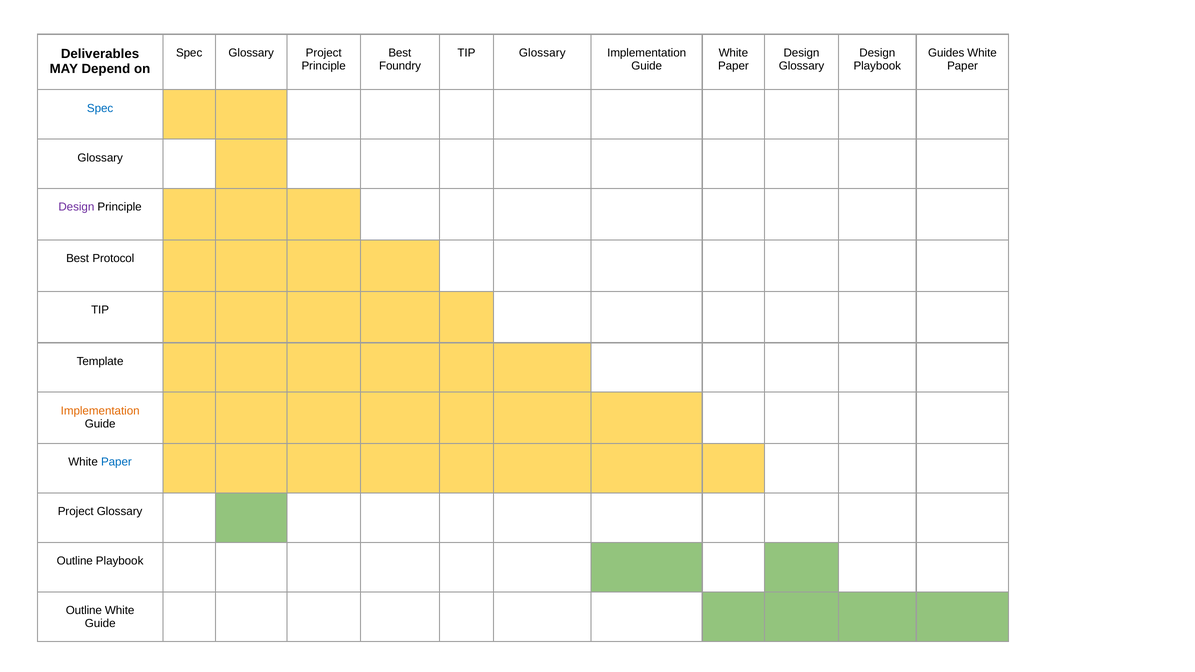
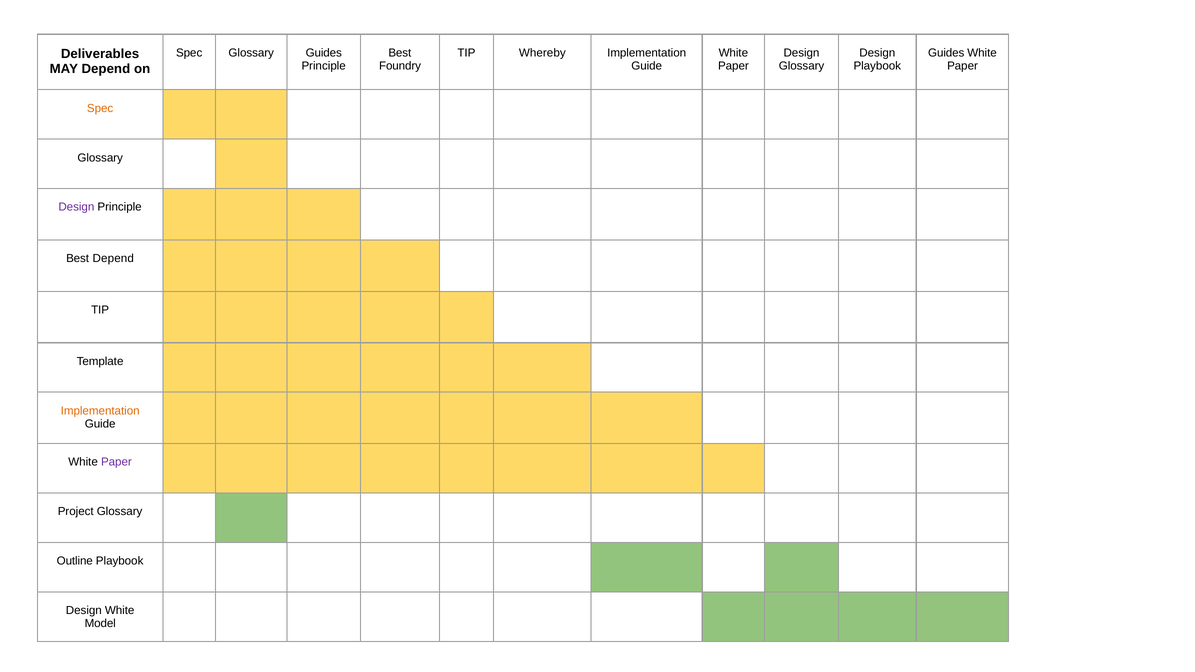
Glossary Project: Project -> Guides (324, 53)
TIP Glossary: Glossary -> Whereby (542, 53)
Spec colour: blue -> orange (100, 108)
Best Protocol: Protocol -> Depend (113, 259)
Paper colour: blue -> purple (116, 462)
Outline: Outline -> Design (84, 611)
Guide: Guide -> Model (100, 624)
